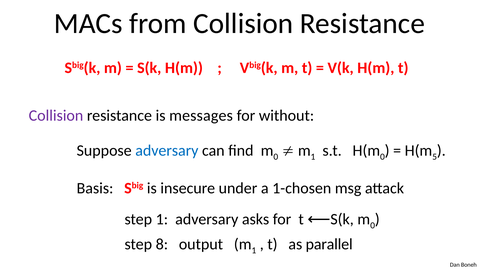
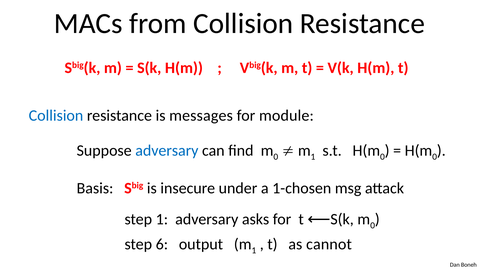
Collision colour: purple -> blue (56, 116)
without: without -> module (286, 116)
5: 5 -> 0 (435, 157)
8: 8 -> 6 (162, 245)
parallel: parallel -> cannot (329, 245)
